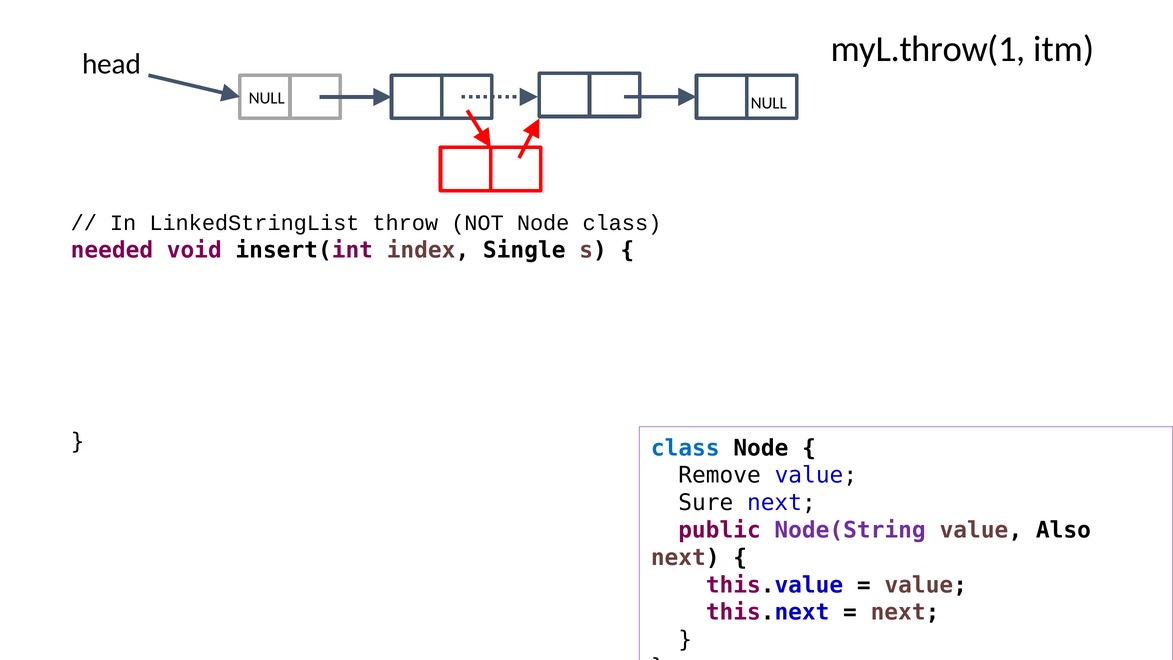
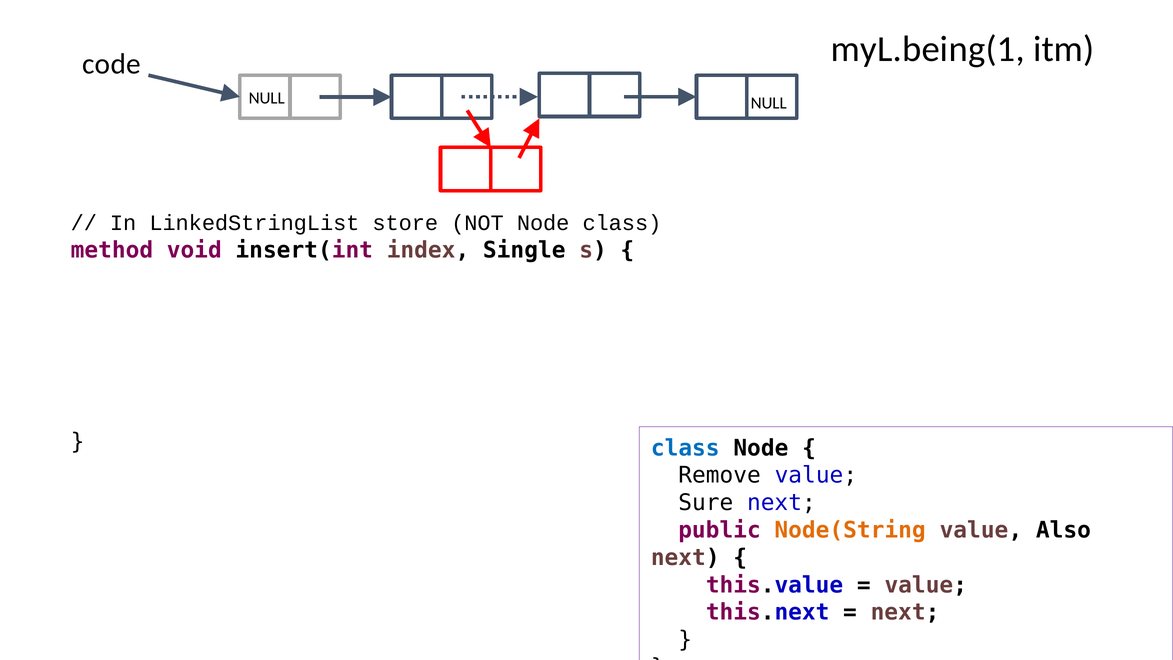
myL.throw(1: myL.throw(1 -> myL.being(1 (928, 49)
head: head -> code (111, 64)
throw: throw -> store (405, 223)
needed: needed -> method (112, 250)
Node(String colour: purple -> orange (850, 530)
